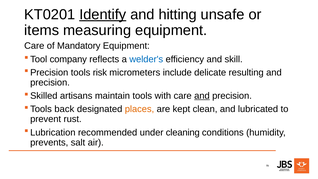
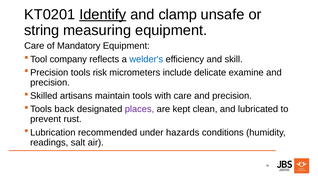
hitting: hitting -> clamp (178, 14)
items: items -> string (42, 30)
resulting: resulting -> examine (246, 72)
and underline: present -> none (202, 96)
places colour: orange -> purple (139, 109)
cleaning: cleaning -> hazards (183, 132)
prevents: prevents -> readings (49, 142)
